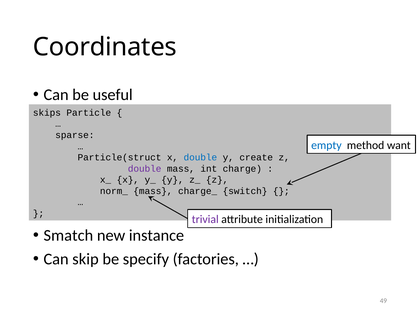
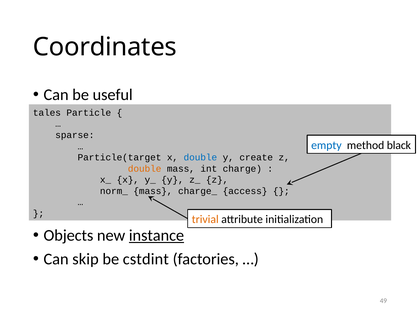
skips: skips -> tales (47, 113)
want: want -> black (399, 145)
Particle(struct: Particle(struct -> Particle(target (120, 157)
double colour: purple -> orange (145, 169)
switch: switch -> access (245, 191)
trivial colour: purple -> orange (205, 219)
Smatch: Smatch -> Objects (68, 236)
instance underline: none -> present (156, 236)
specify: specify -> cstdint (146, 259)
